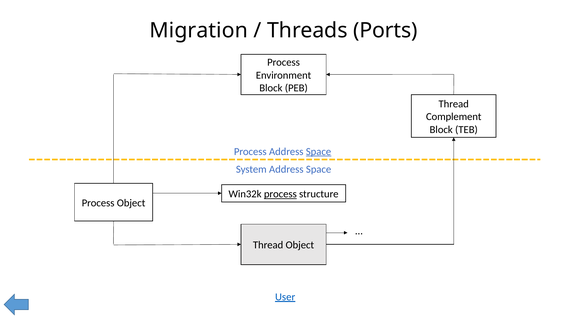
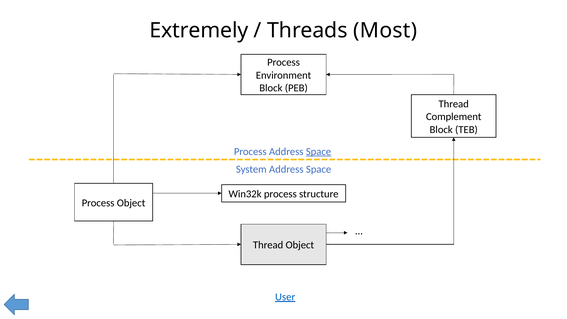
Migration: Migration -> Extremely (199, 30)
Ports: Ports -> Most (385, 30)
process underline: present -> none (280, 194)
